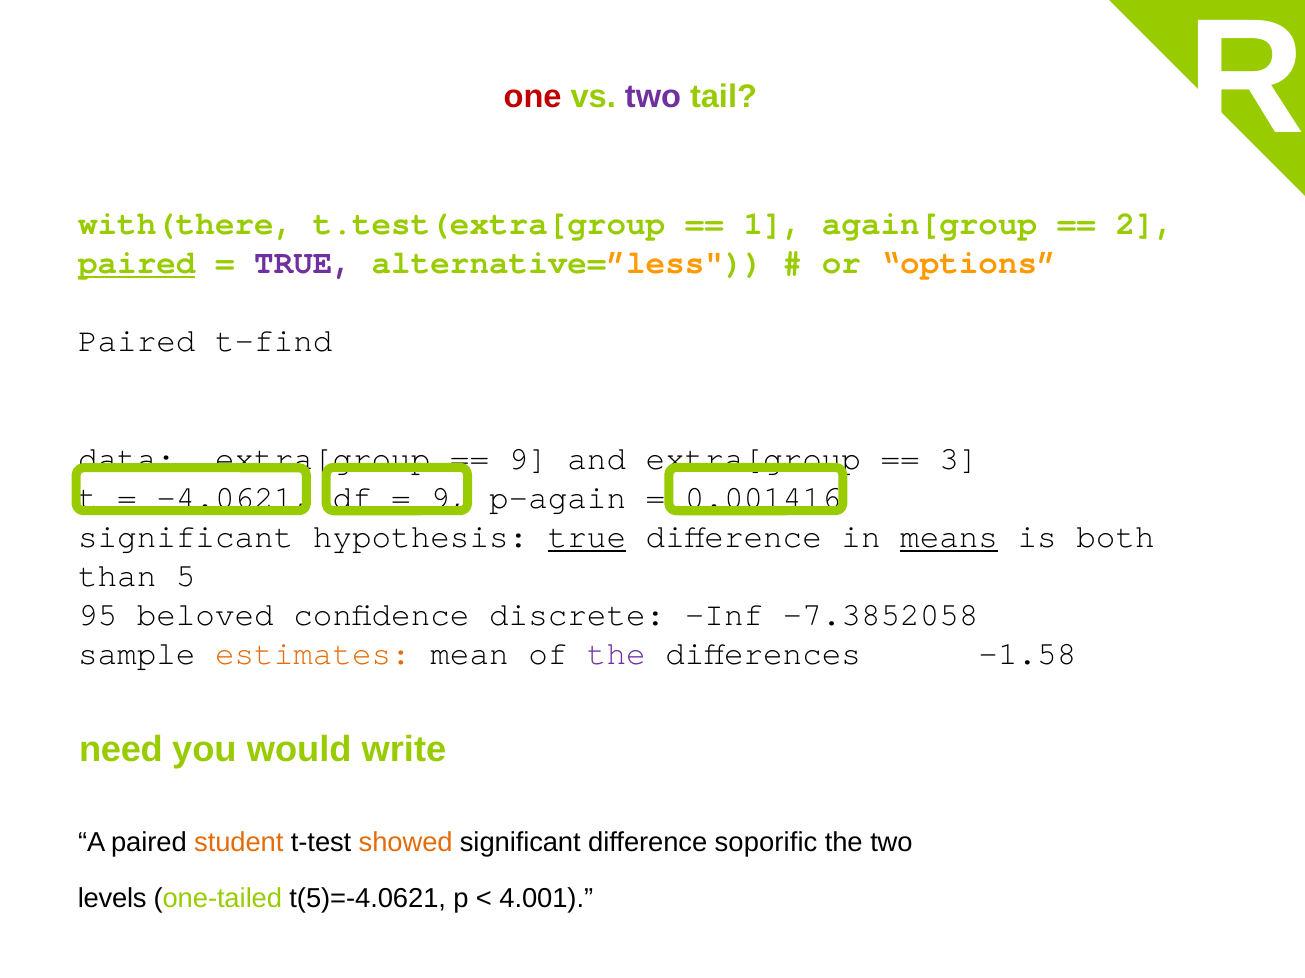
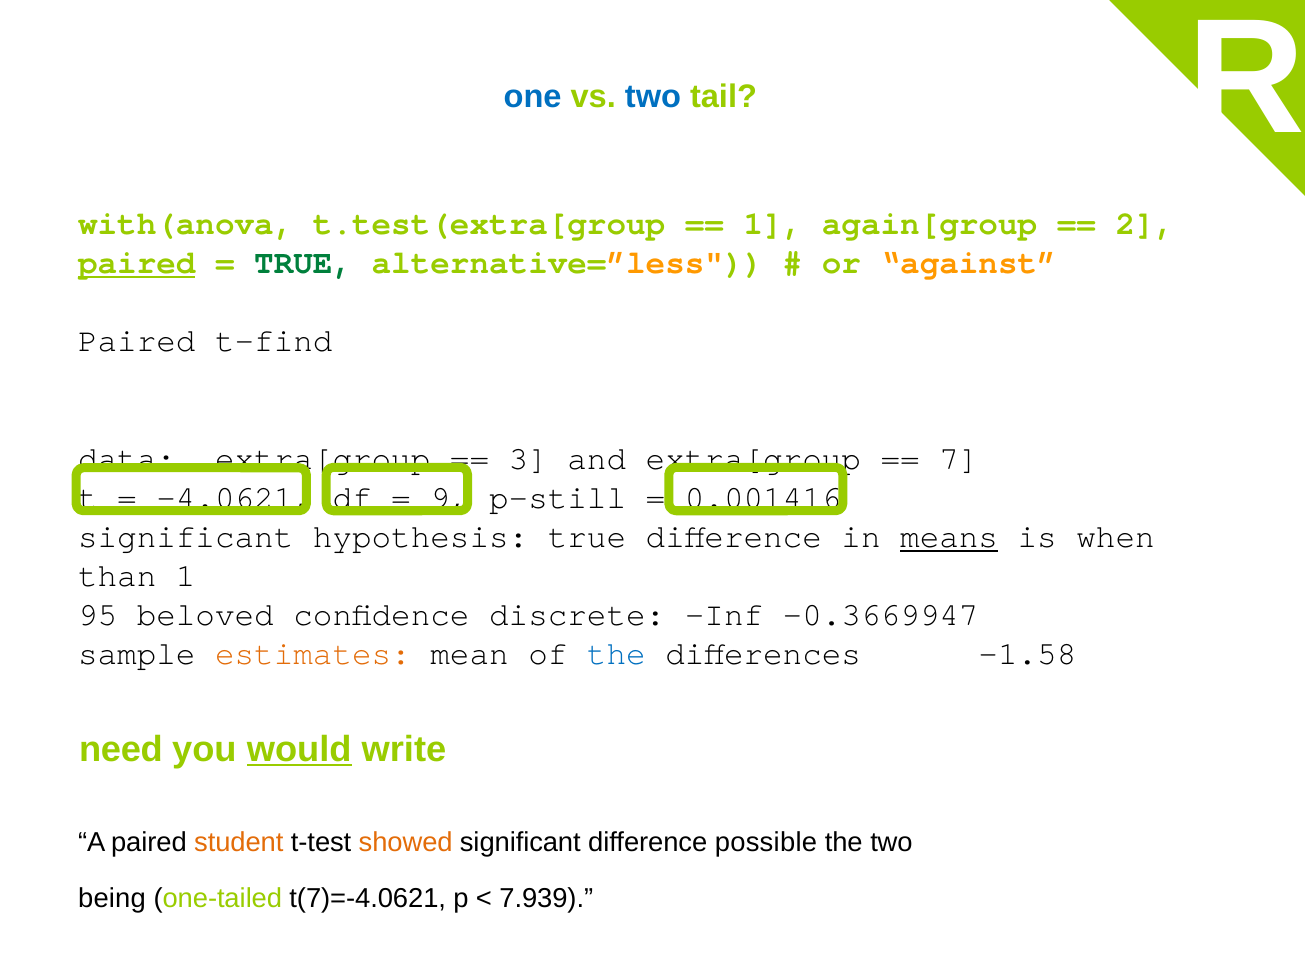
one colour: red -> blue (533, 97)
two colour: purple -> blue (653, 97)
with(there: with(there -> with(anova (186, 224)
TRUE colour: purple -> green (303, 263)
options: options -> against (969, 263)
9: 9 -> 3 (528, 459)
3: 3 -> 7 (959, 459)
p-again: p-again -> p-still (558, 498)
true underline: present -> none (587, 537)
both: both -> when (1116, 537)
than 5: 5 -> 1 (186, 576)
-7.3852058: -7.3852058 -> -0.3669947 (881, 615)
the colour: purple -> blue (616, 655)
would underline: none -> present (299, 750)
soporific: soporific -> possible (766, 843)
levels: levels -> being (112, 899)
t(5)=-4.0621: t(5)=-4.0621 -> t(7)=-4.0621 (368, 899)
4.001: 4.001 -> 7.939 (546, 899)
